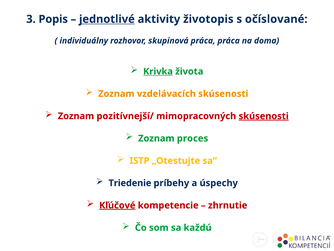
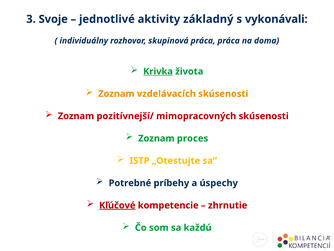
Popis: Popis -> Svoje (53, 19)
jednotlivé underline: present -> none (107, 19)
životopis: životopis -> základný (208, 19)
očíslované: očíslované -> vykonávali (276, 19)
skúsenosti underline: present -> none (264, 116)
Triedenie: Triedenie -> Potrebné (130, 183)
